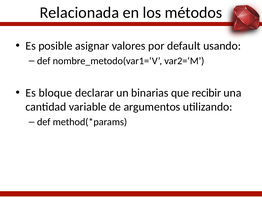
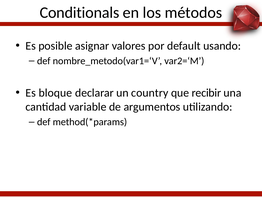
Relacionada: Relacionada -> Conditionals (79, 13)
binarias: binarias -> country (150, 93)
